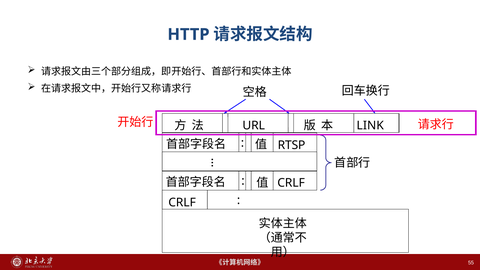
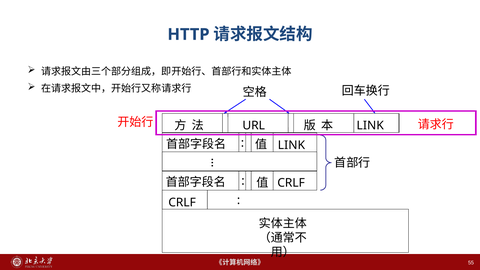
RTSP: RTSP -> LINK (291, 145)
